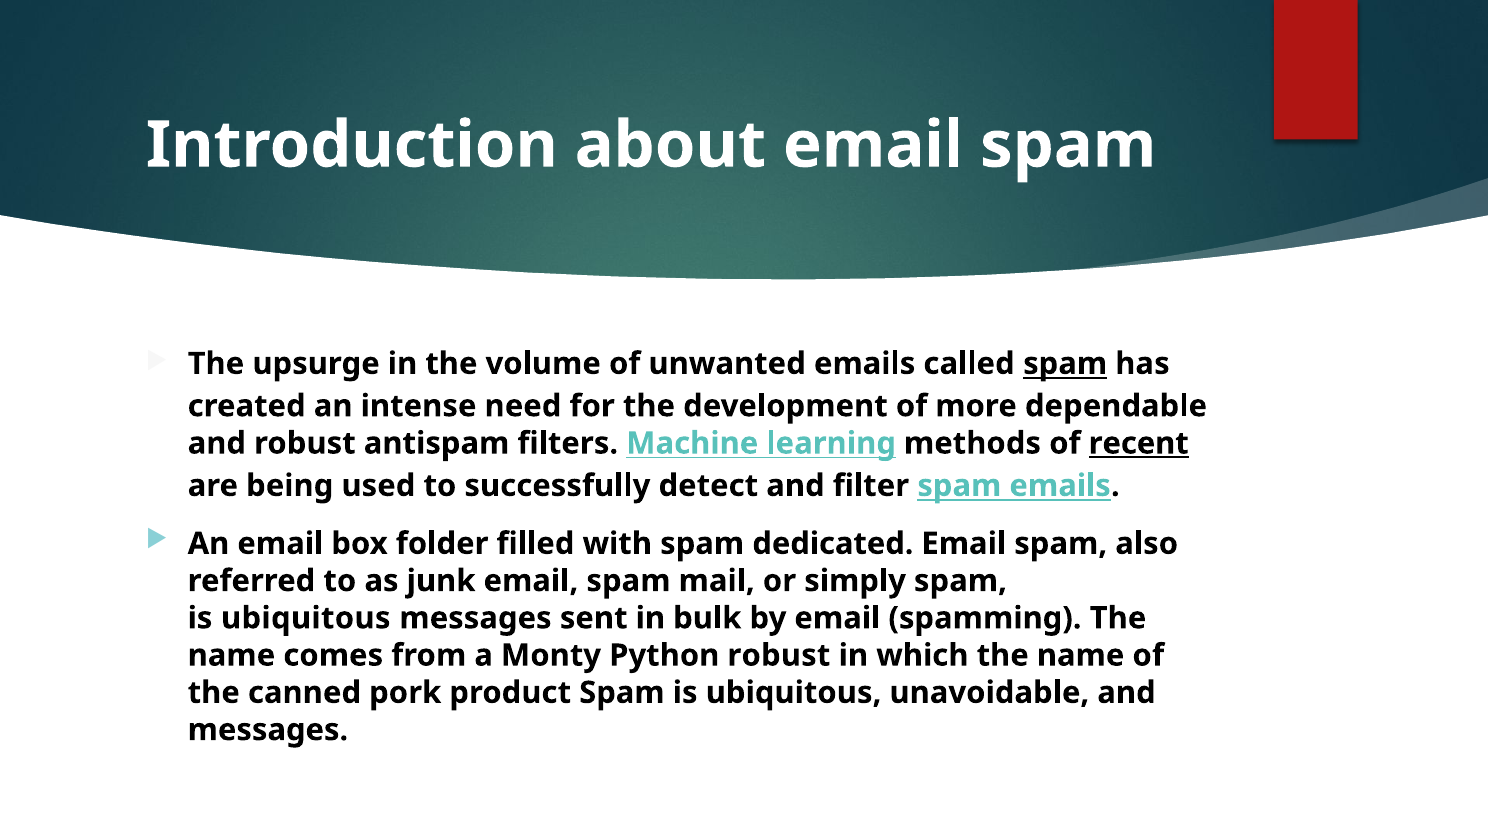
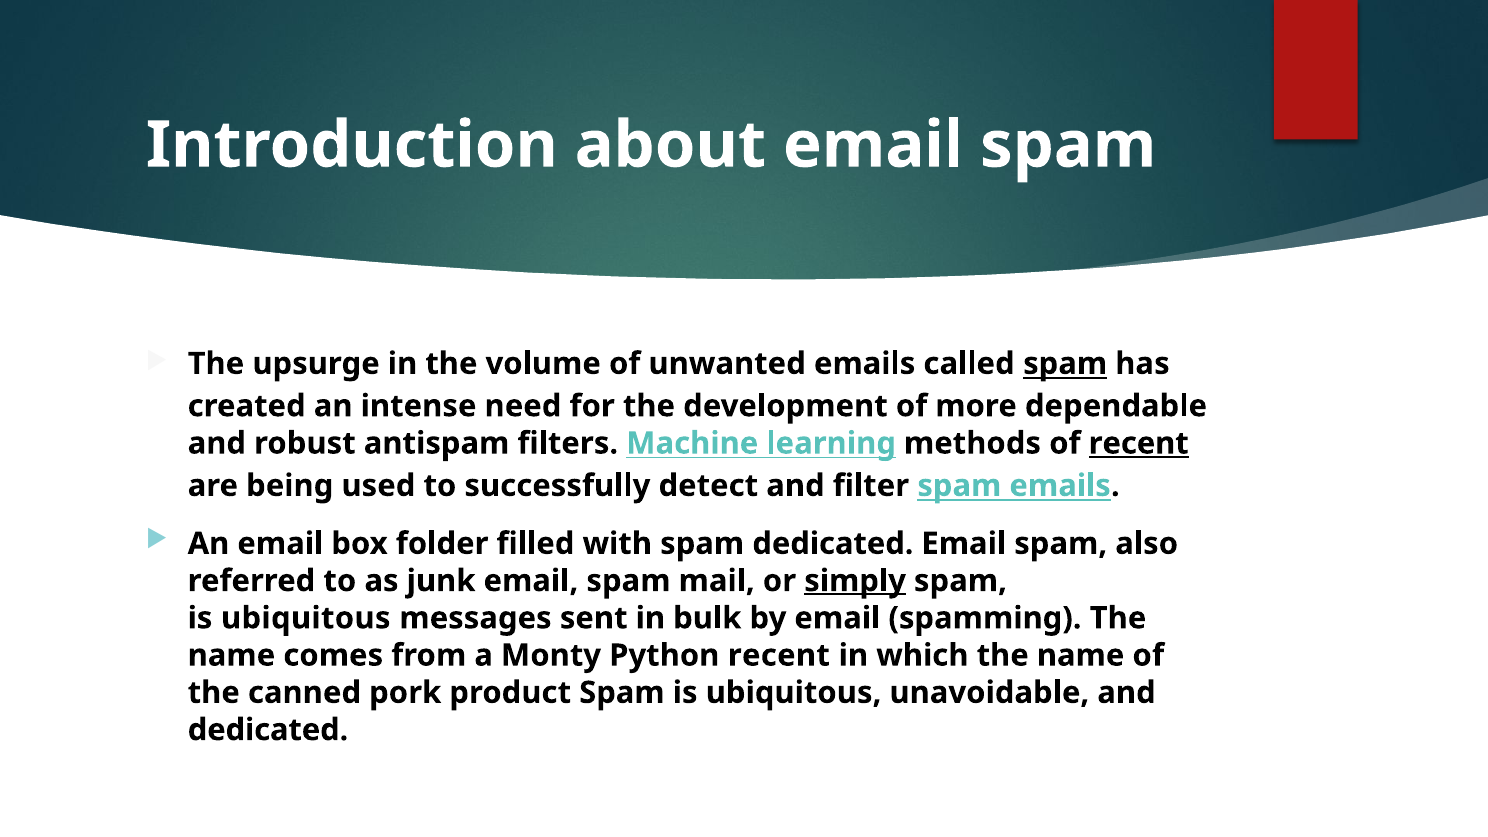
simply underline: none -> present (855, 581)
Python robust: robust -> recent (779, 655)
messages: messages -> dedicated (268, 730)
